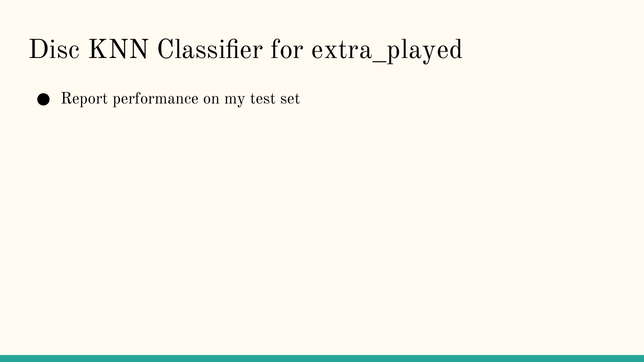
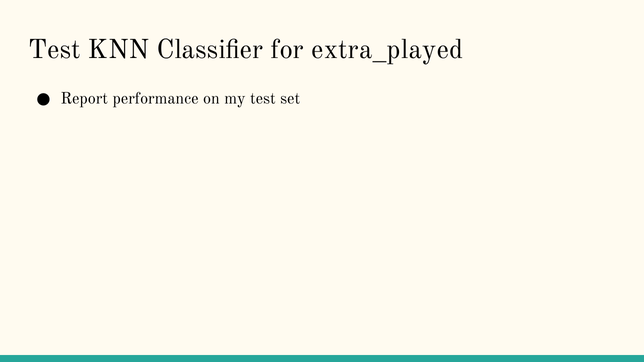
Disc: Disc -> Test (54, 49)
